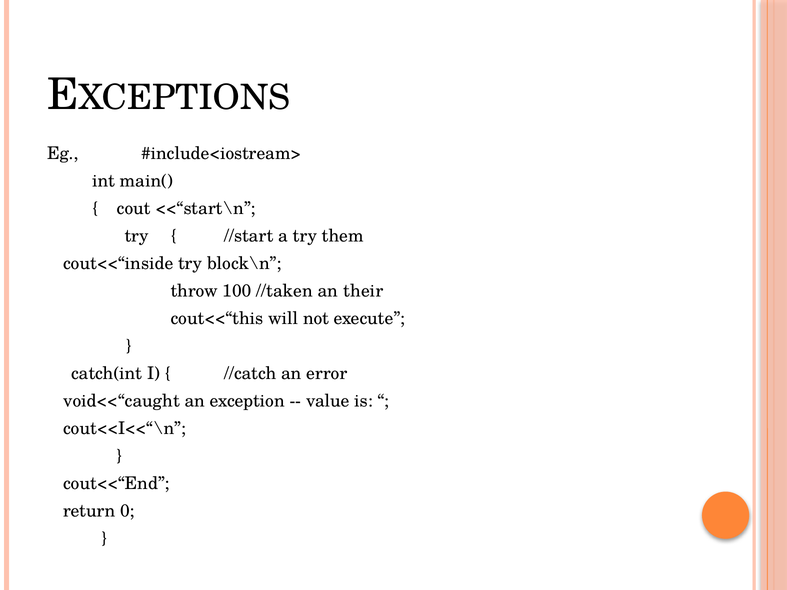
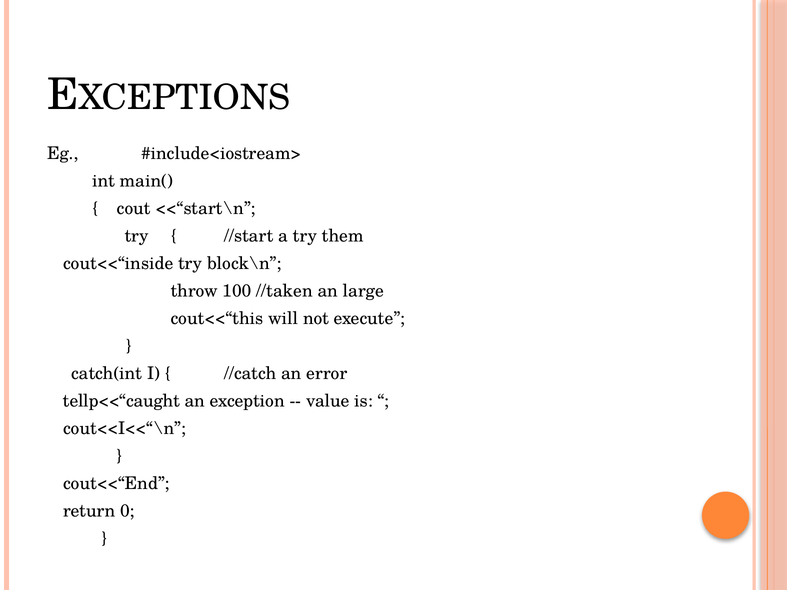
their: their -> large (363, 291)
void<<“caught: void<<“caught -> tellp<<“caught (122, 401)
